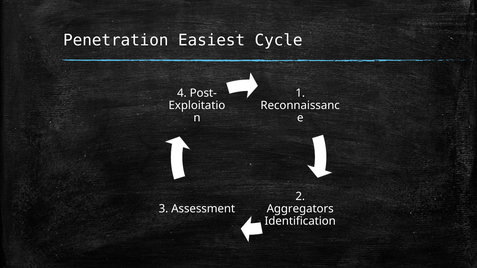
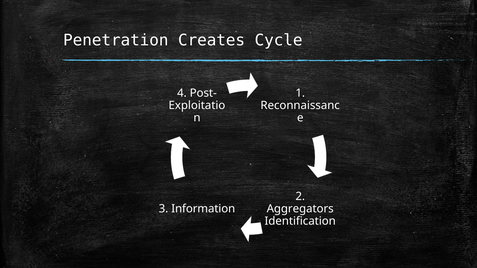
Easiest: Easiest -> Creates (212, 40)
Assessment: Assessment -> Information (203, 209)
